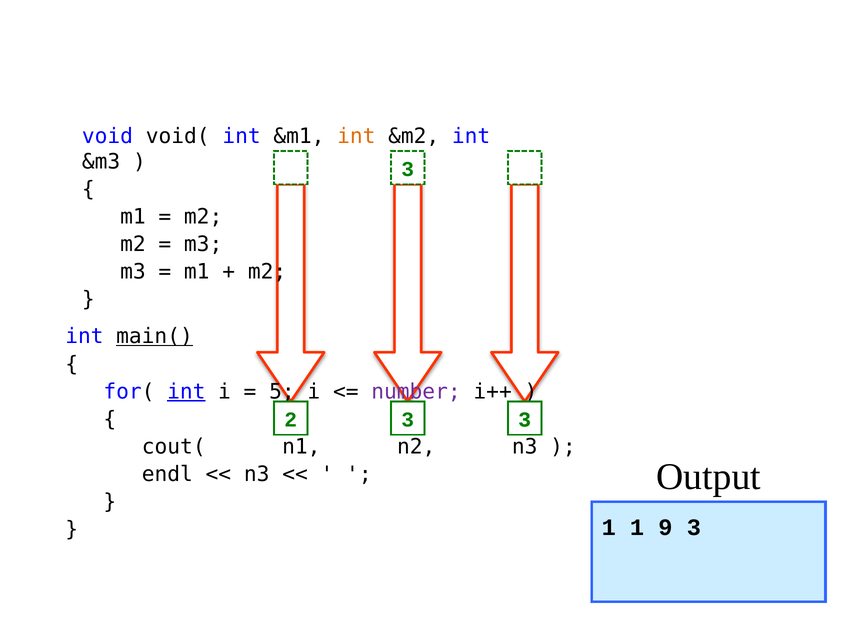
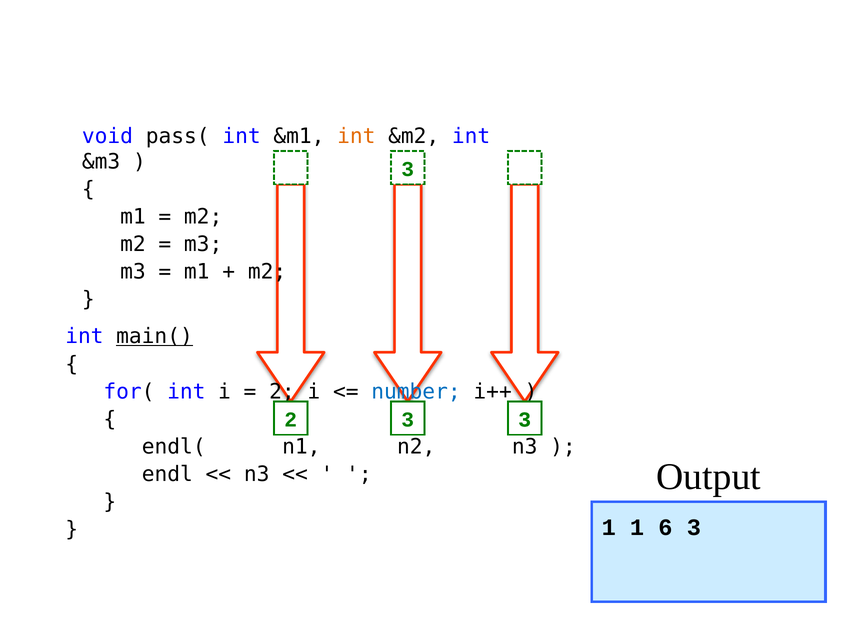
void(: void( -> pass( (178, 136)
int underline: present -> none (186, 392)
5: 5 -> 2 (282, 392)
number colour: purple -> blue (416, 392)
cout(: cout( -> endl( (174, 447)
9: 9 -> 6 (665, 528)
